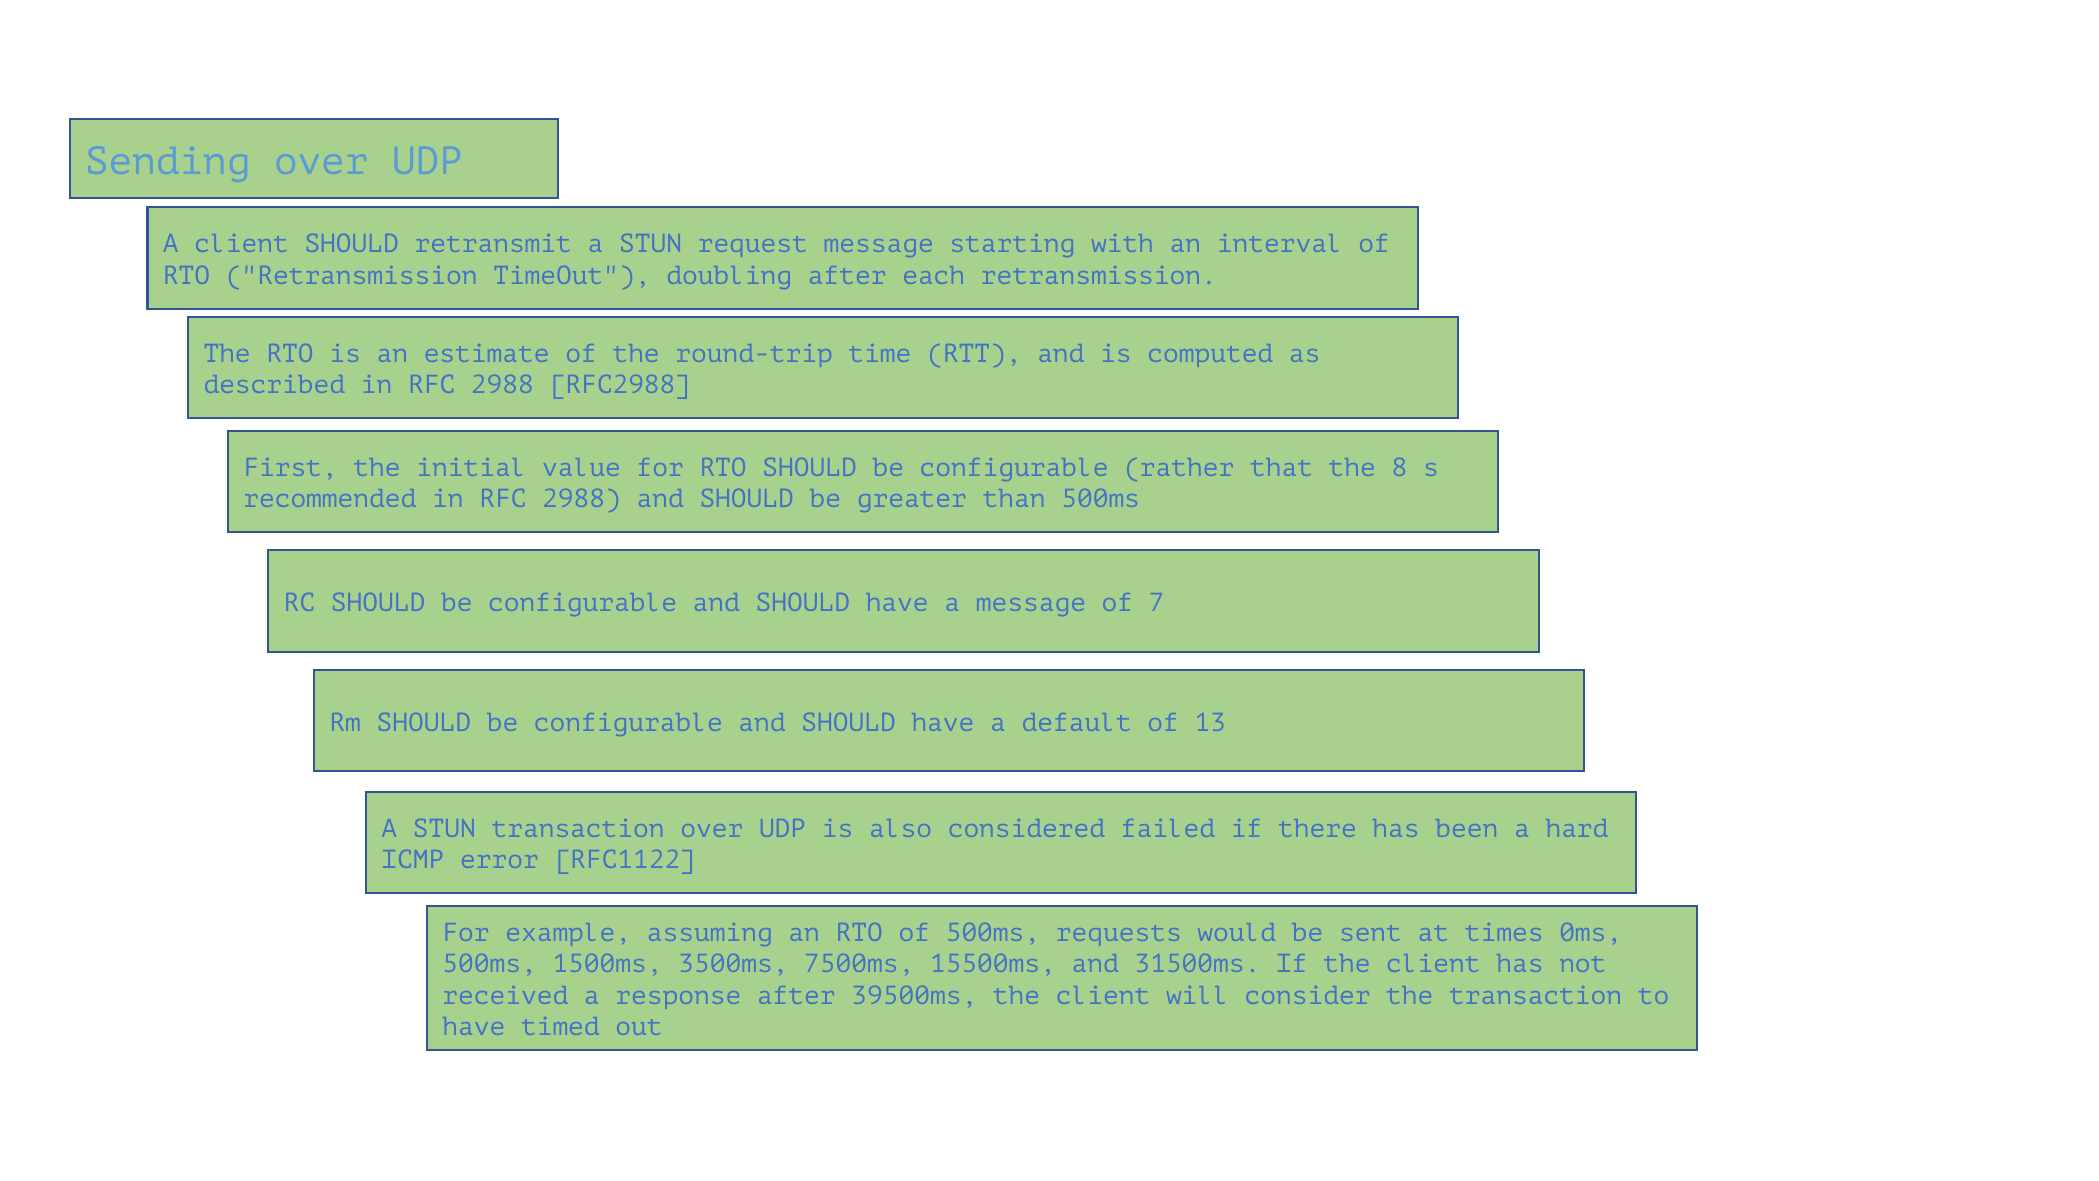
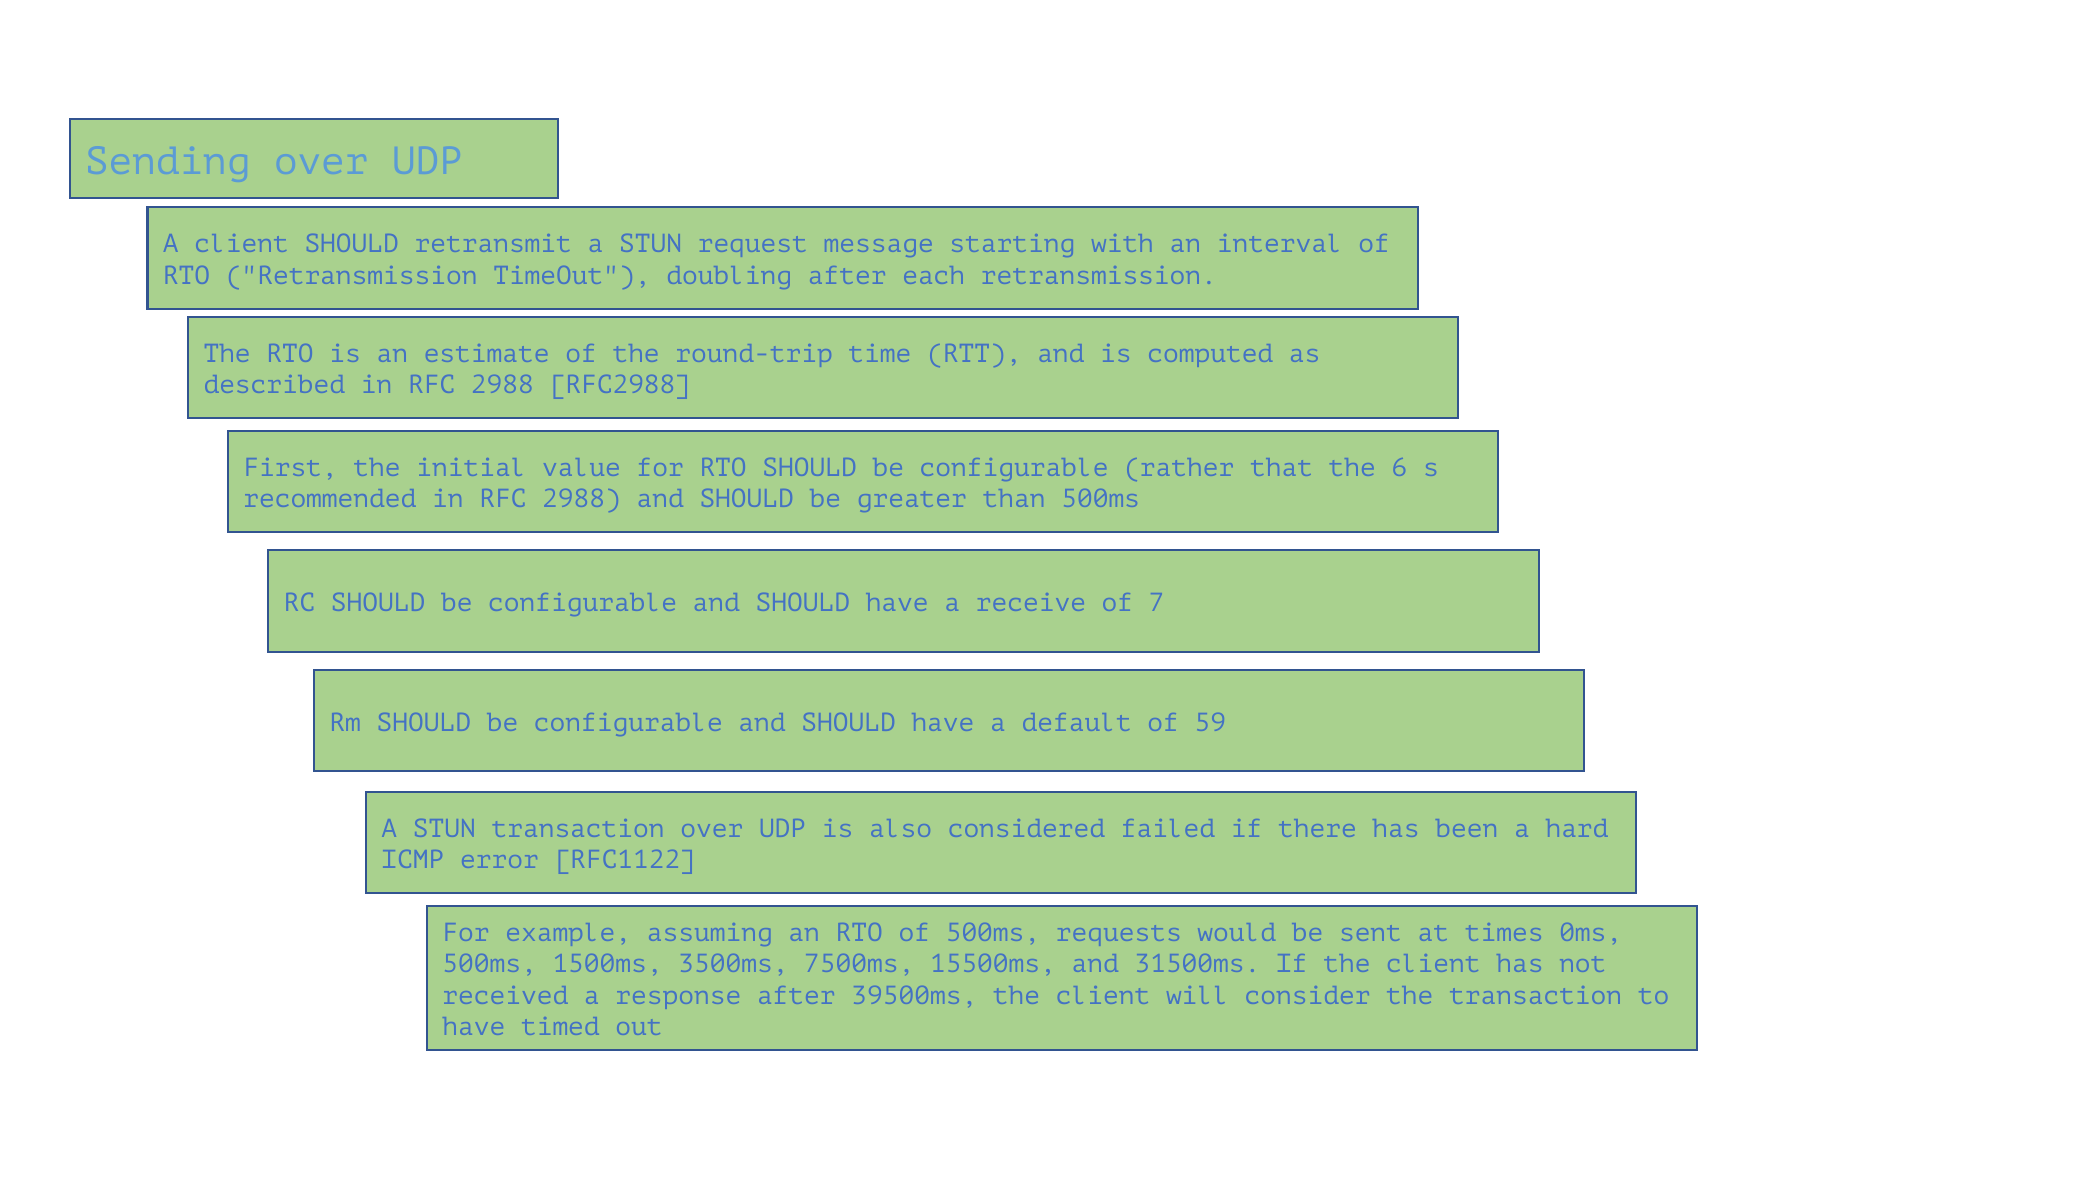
8: 8 -> 6 (1400, 468)
a message: message -> receive (1031, 603)
13: 13 -> 59 (1210, 722)
